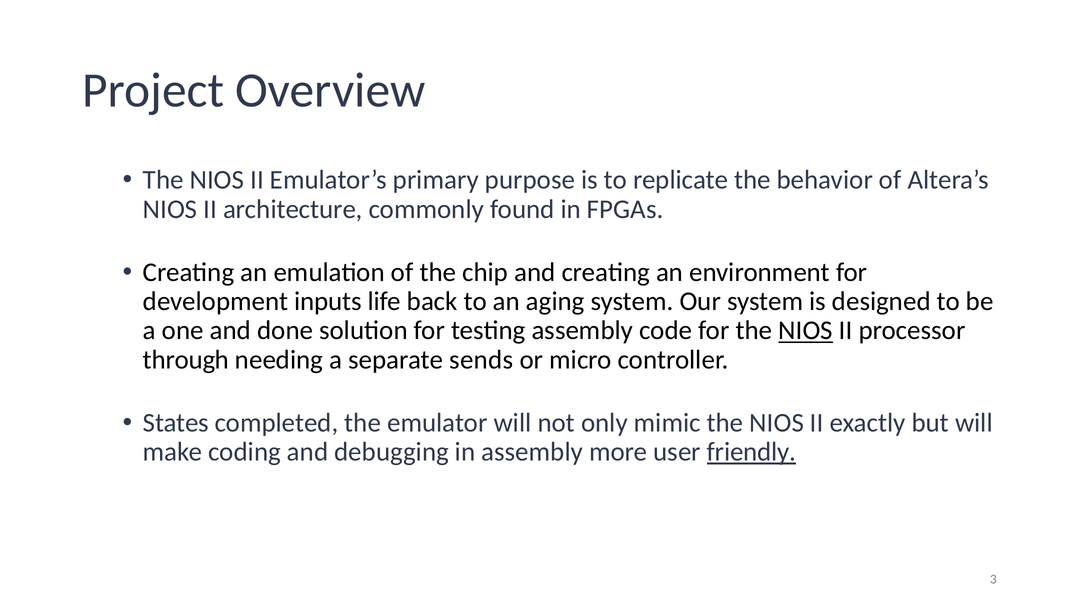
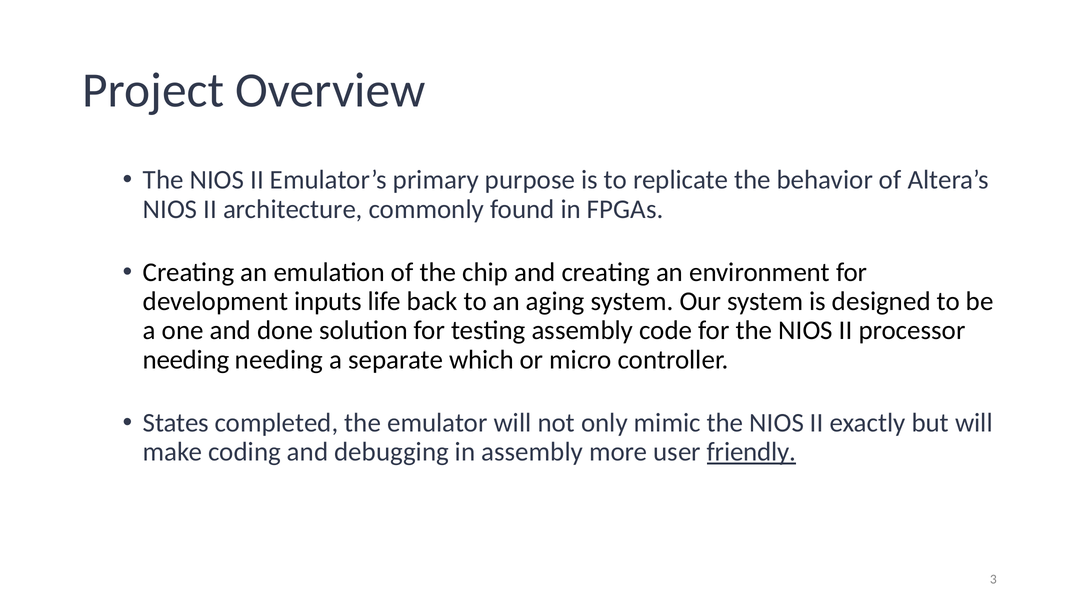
NIOS underline: present -> none (806, 330)
through: through -> needing (186, 360)
sends: sends -> which (481, 360)
